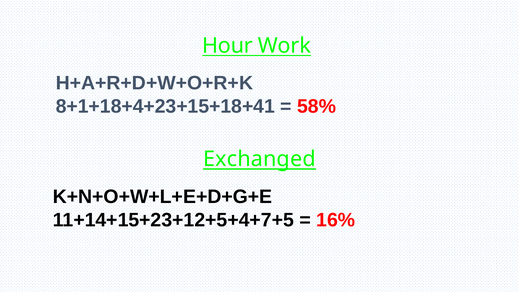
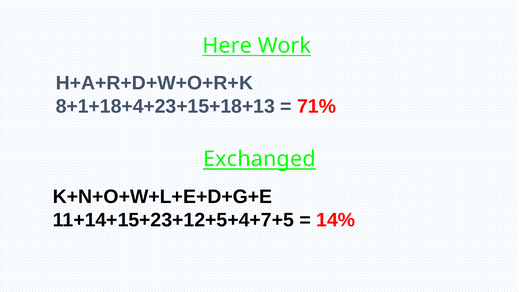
Hour: Hour -> Here (227, 46)
8+1+18+4+23+15+18+41: 8+1+18+4+23+15+18+41 -> 8+1+18+4+23+15+18+13 (165, 106)
58%: 58% -> 71% (317, 106)
16%: 16% -> 14% (336, 220)
